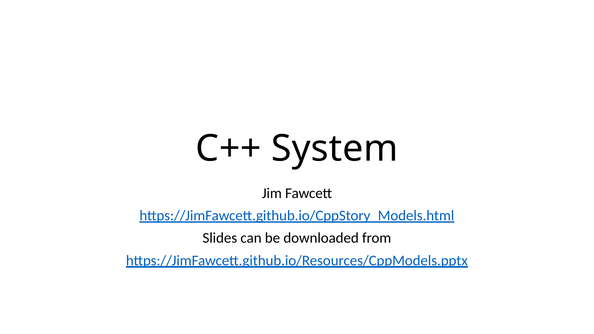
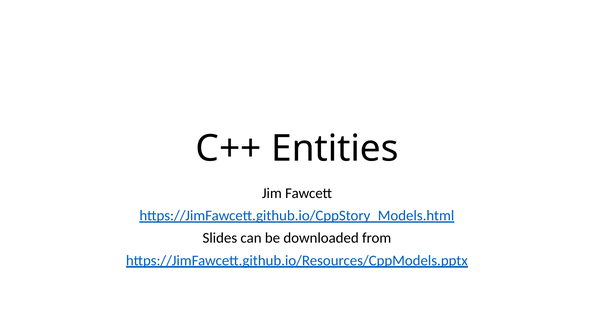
System: System -> Entities (335, 148)
